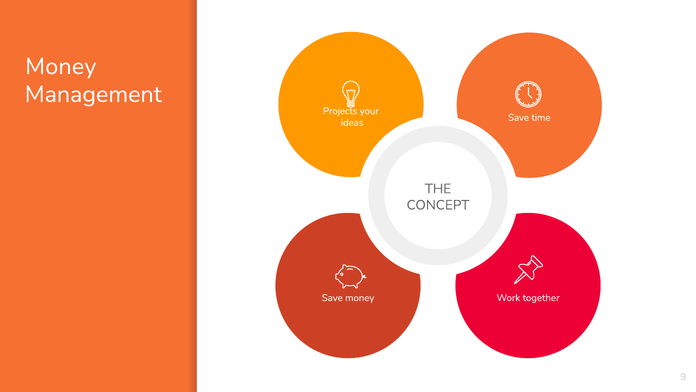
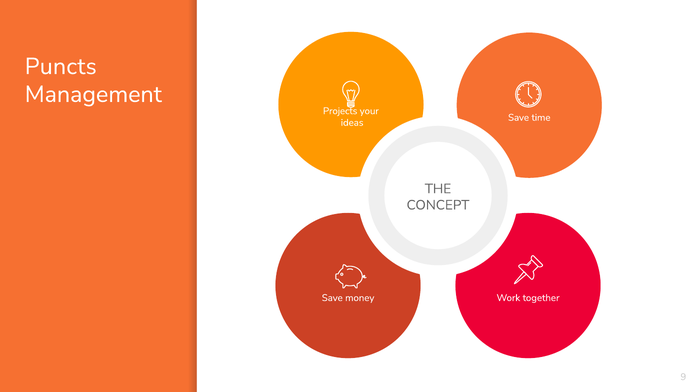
Money: Money -> Puncts (61, 66)
